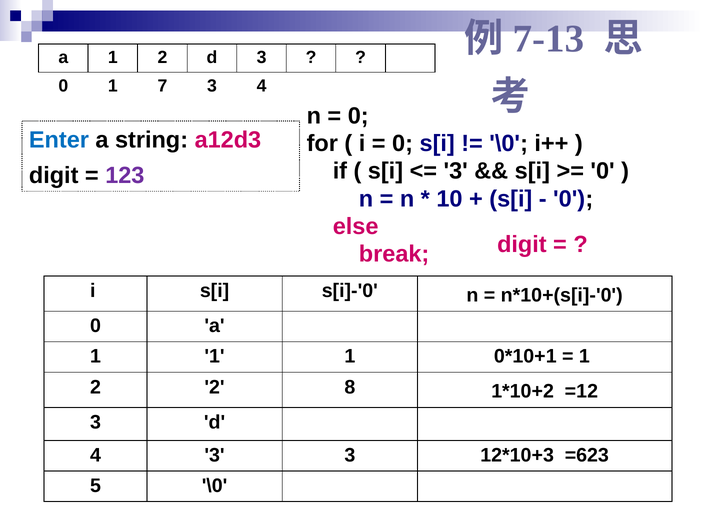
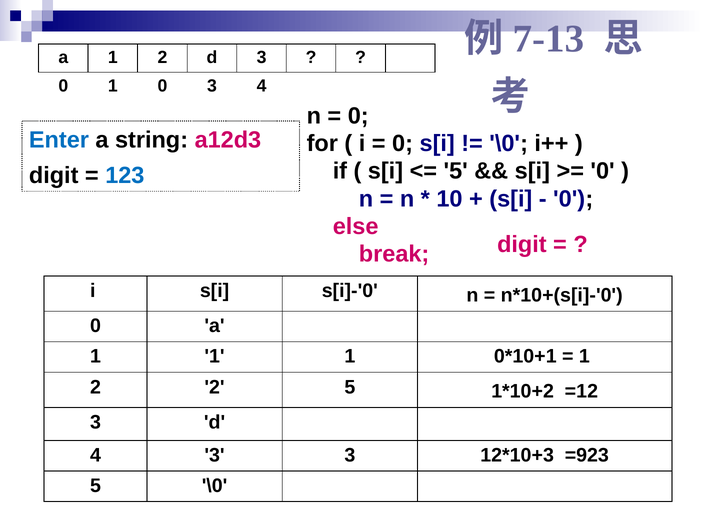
1 7: 7 -> 0 (162, 86)
3: 3 -> 5 (456, 171)
123 colour: purple -> blue (125, 176)
2 8: 8 -> 5 (350, 388)
=623: =623 -> =923 (587, 456)
